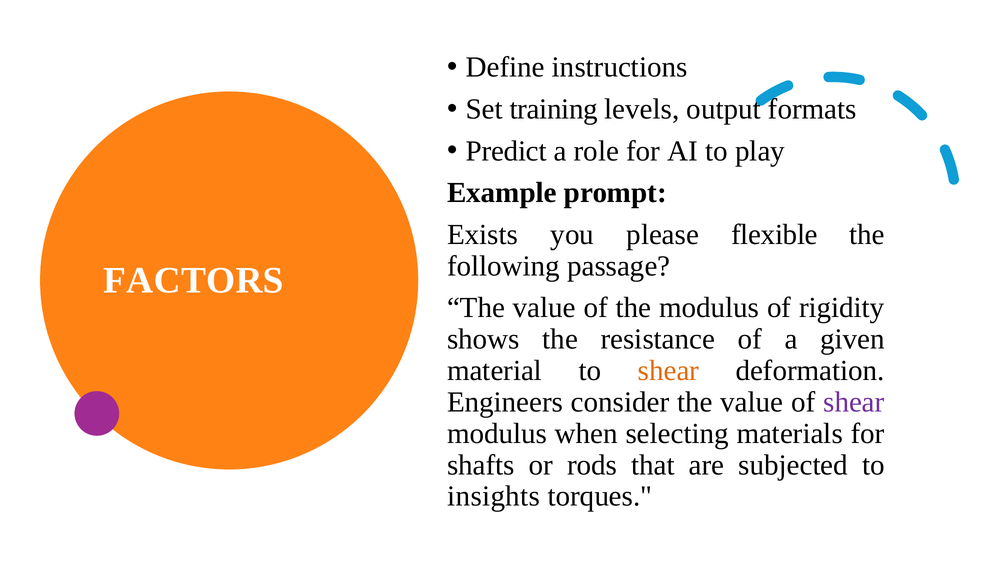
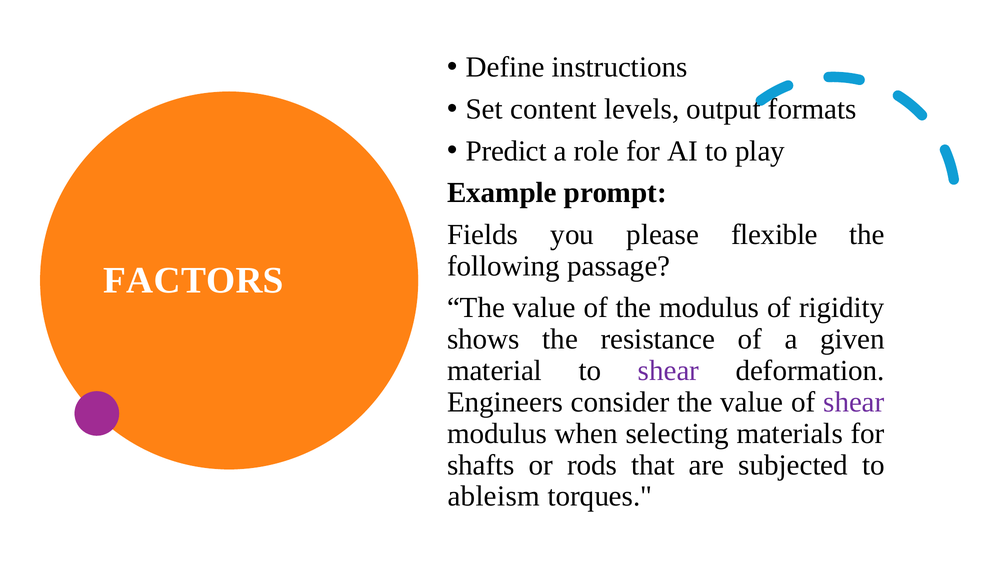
training: training -> content (553, 109)
Exists: Exists -> Fields (483, 235)
shear colour: orange -> purple (668, 371)
insights: insights -> ableism (494, 497)
